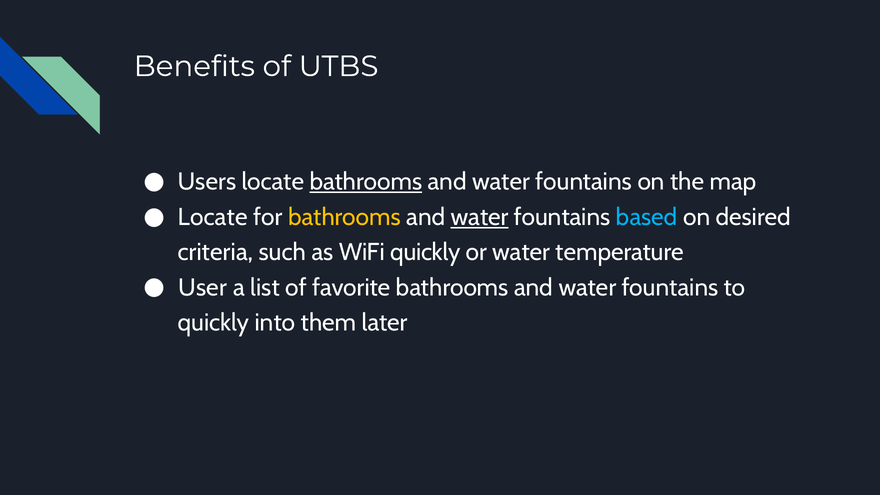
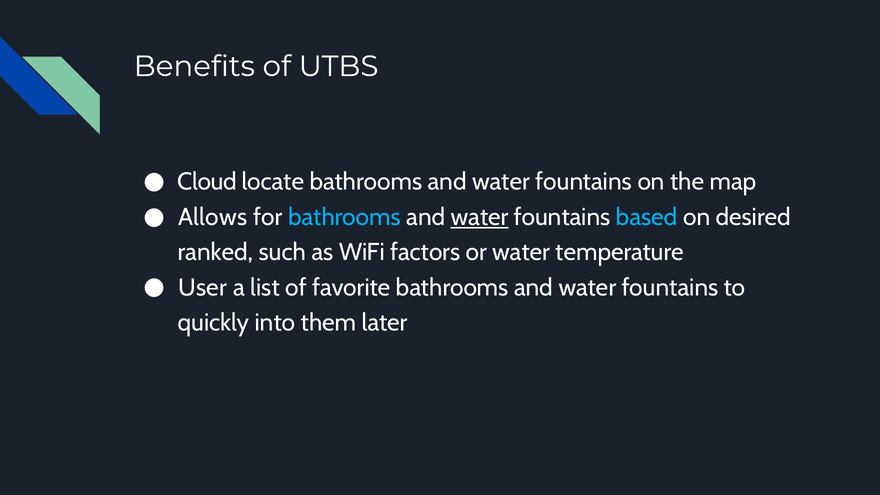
Users: Users -> Cloud (207, 182)
bathrooms underline: present -> none (366, 182)
Locate: Locate -> Allows (213, 217)
bathrooms colour: yellow -> light blue (344, 217)
criteria: criteria -> ranked (215, 252)
WiFi quickly: quickly -> factors (425, 252)
